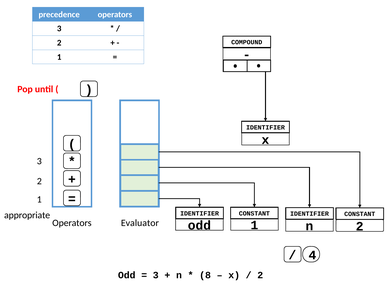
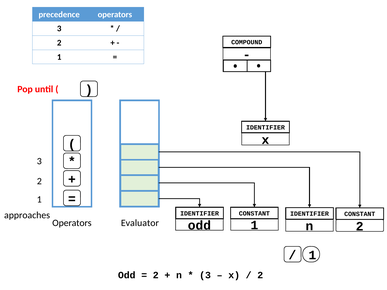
appropriate: appropriate -> approaches (27, 215)
4: 4 -> 1 (312, 255)
3: 3 -> 2 (156, 275)
8: 8 -> 3 (205, 275)
